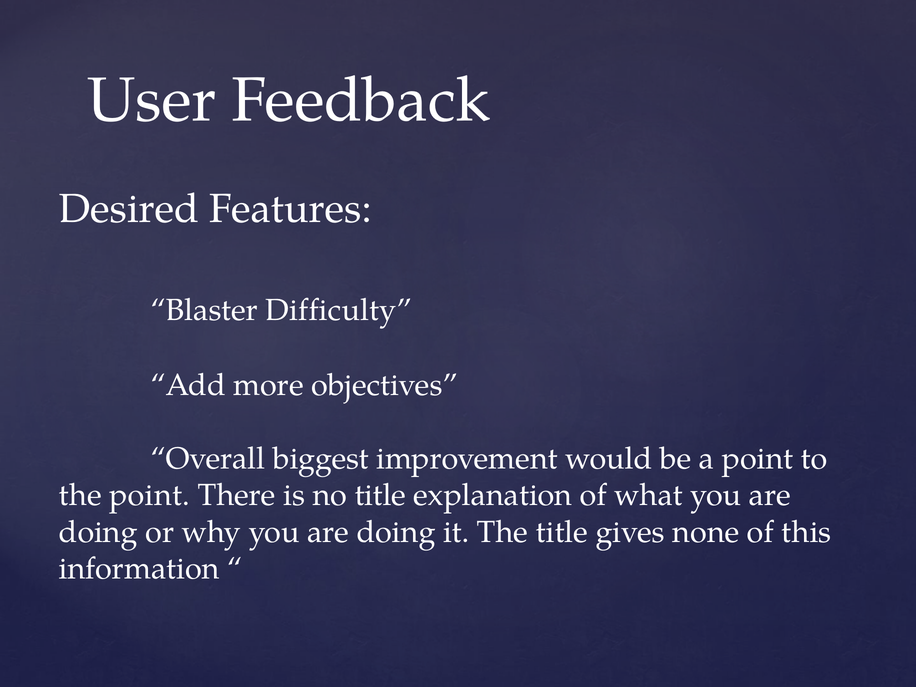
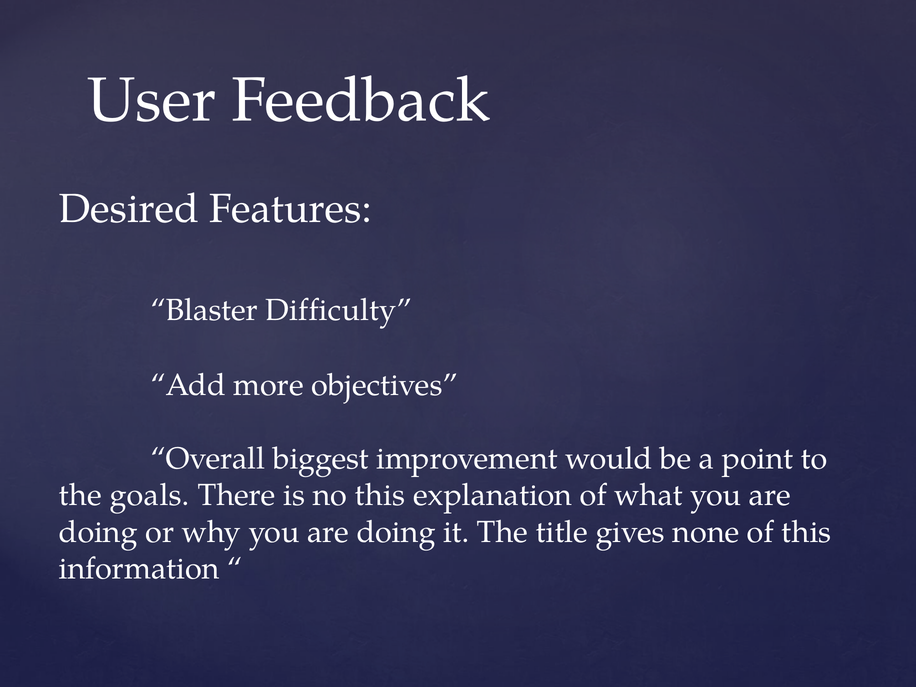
the point: point -> goals (150, 495)
no title: title -> this (380, 495)
